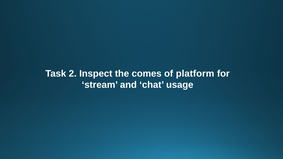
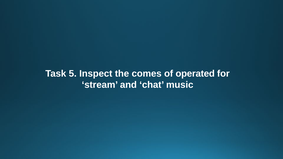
2: 2 -> 5 (73, 74)
platform: platform -> operated (195, 74)
usage: usage -> music (180, 85)
